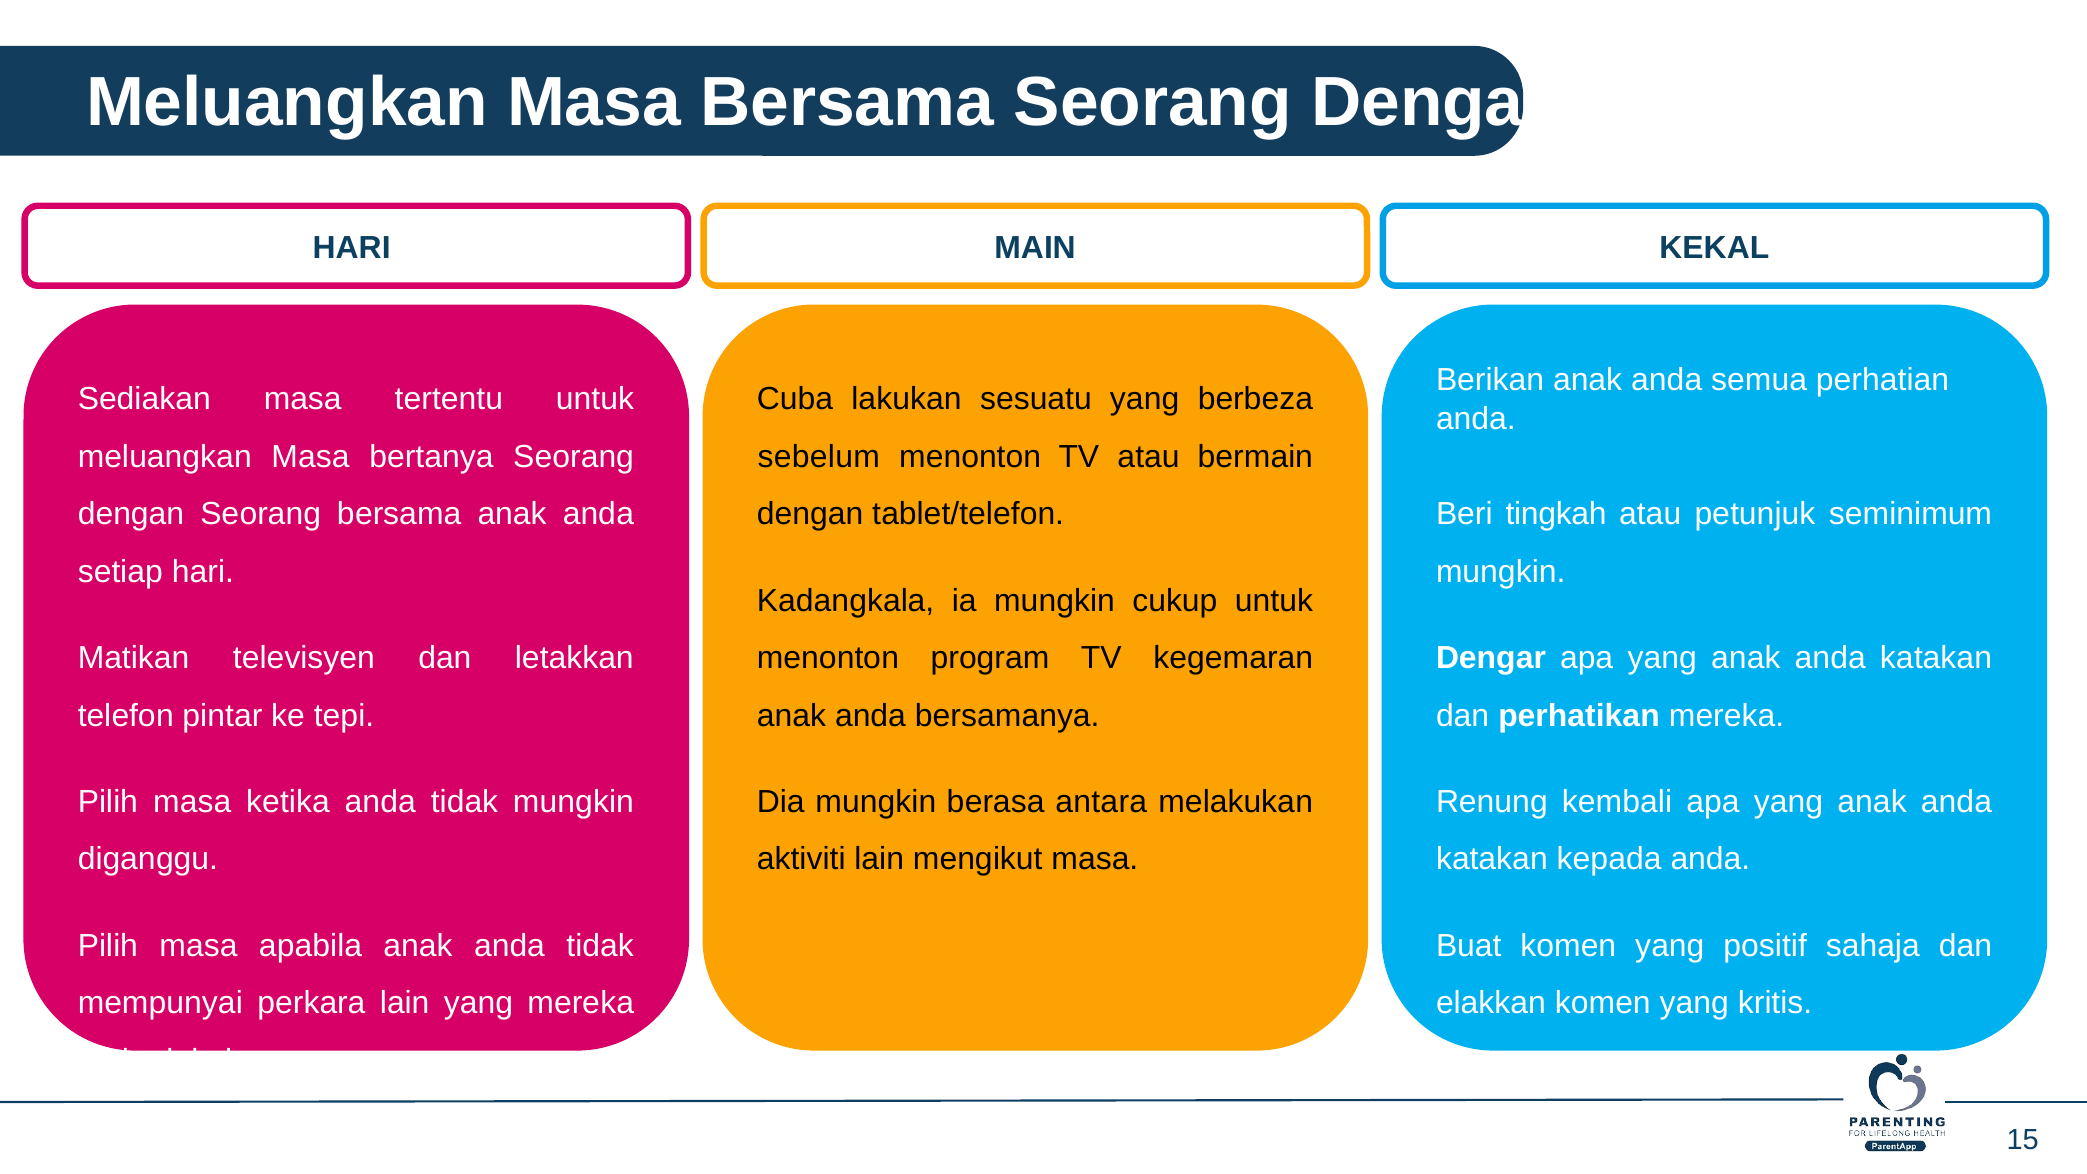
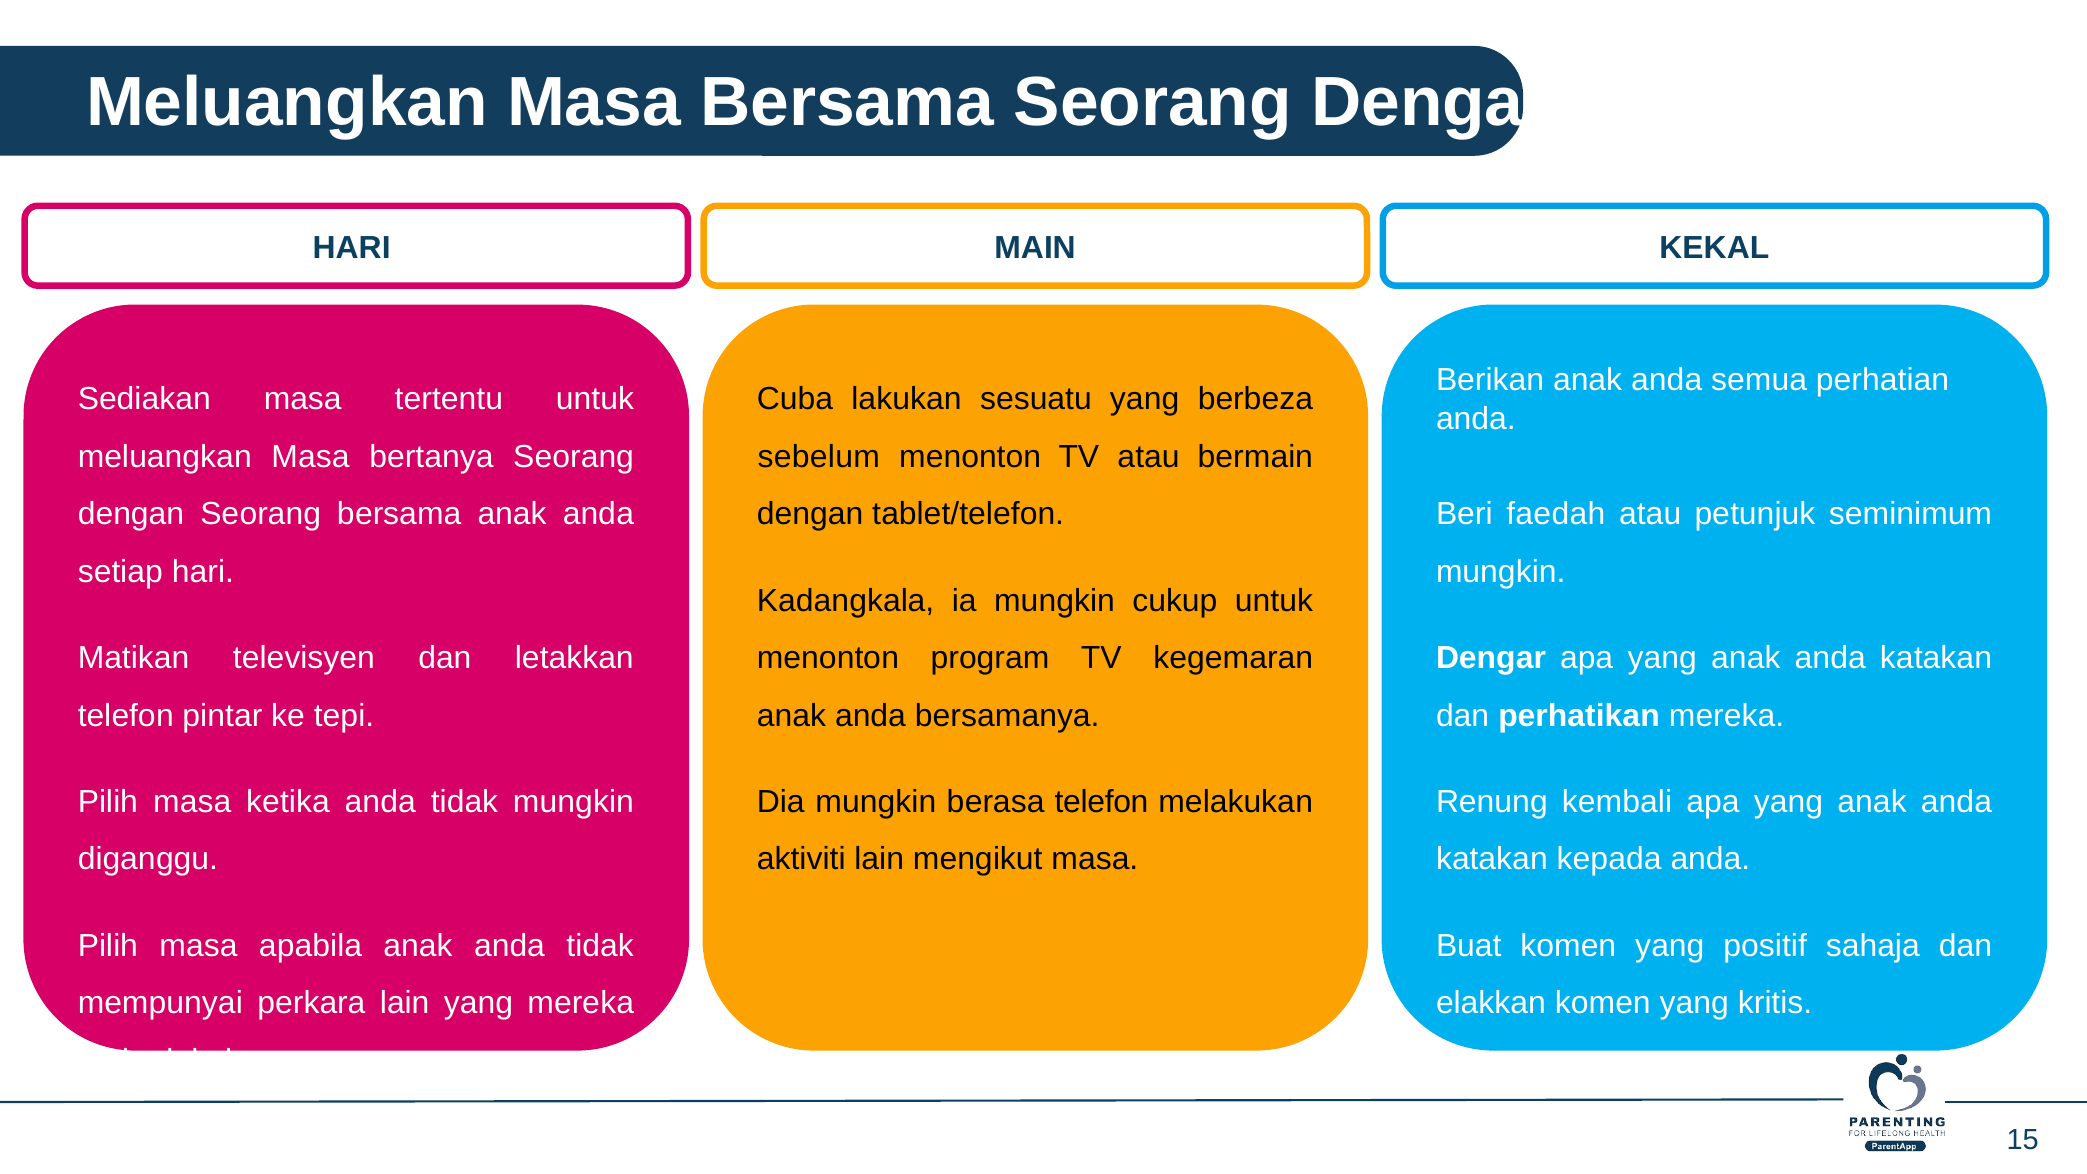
tingkah: tingkah -> faedah (1556, 514)
berasa antara: antara -> telefon (1102, 802)
